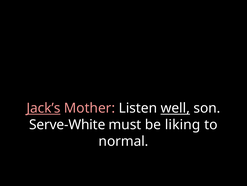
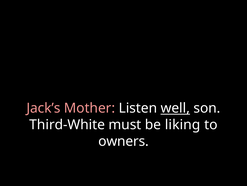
Jack’s underline: present -> none (43, 108)
Serve-White: Serve-White -> Third-White (67, 124)
normal: normal -> owners (124, 141)
